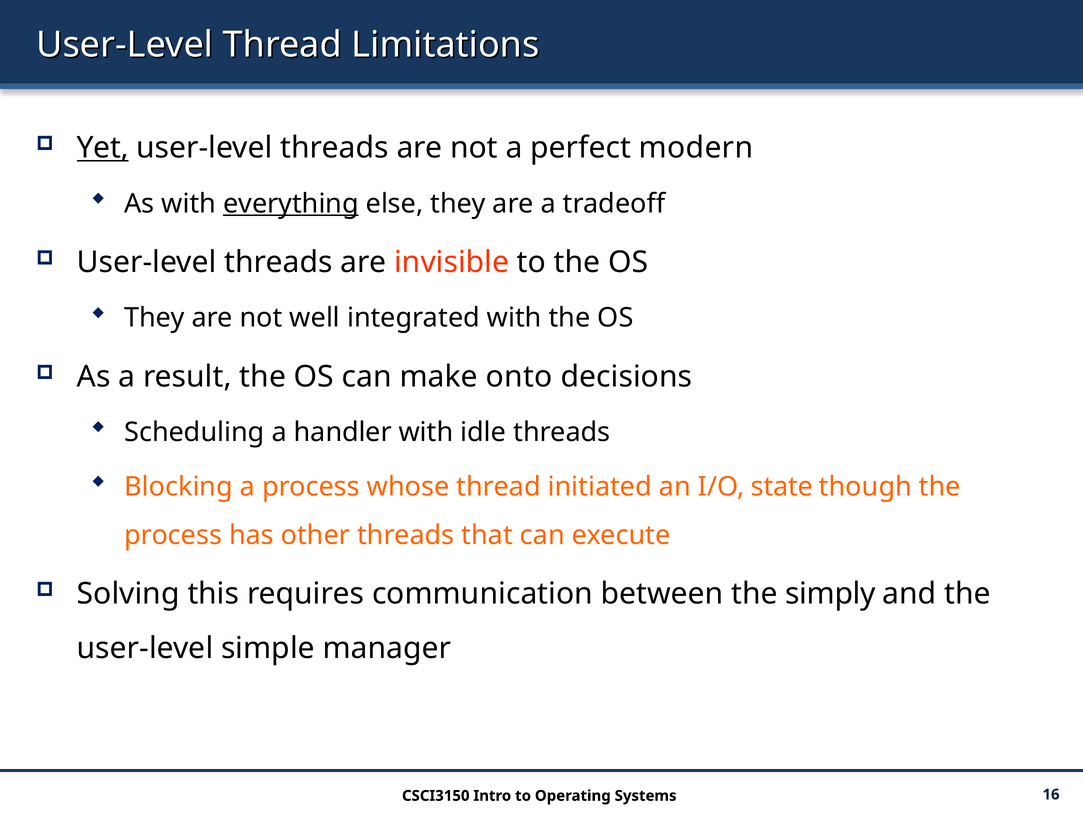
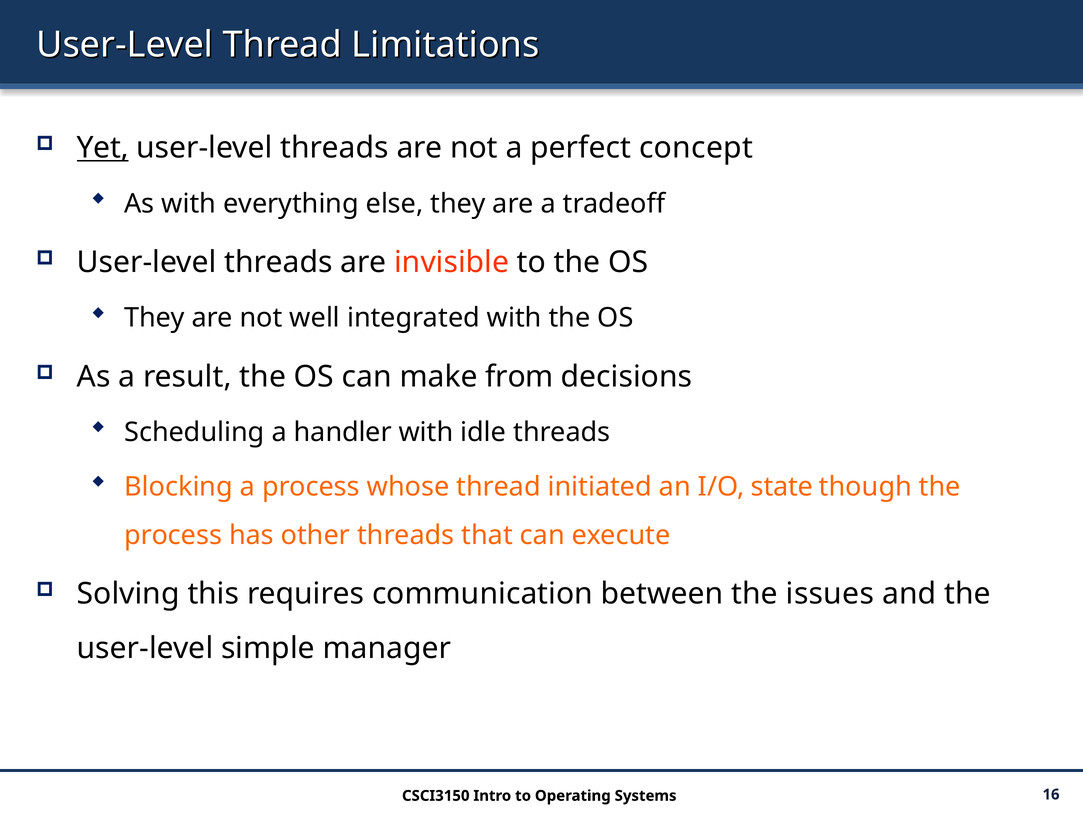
modern: modern -> concept (696, 148)
everything underline: present -> none (291, 203)
onto: onto -> from (520, 376)
simply: simply -> issues (830, 593)
